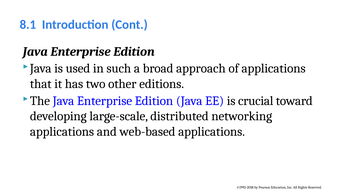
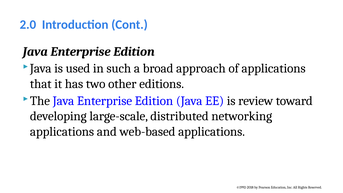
8.1: 8.1 -> 2.0 (28, 25)
crucial: crucial -> review (256, 101)
